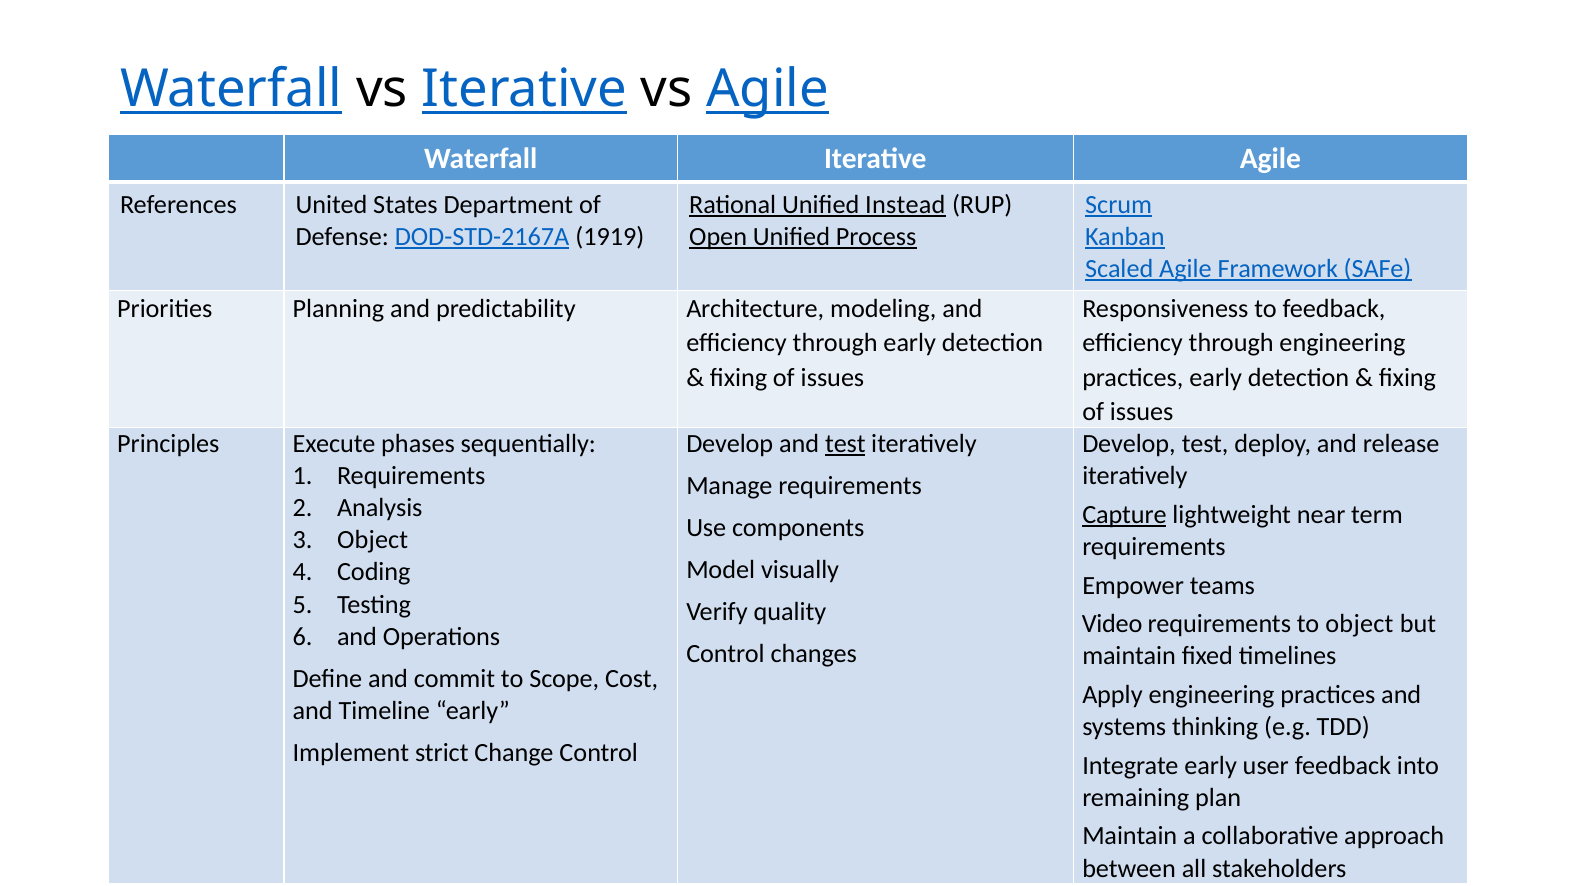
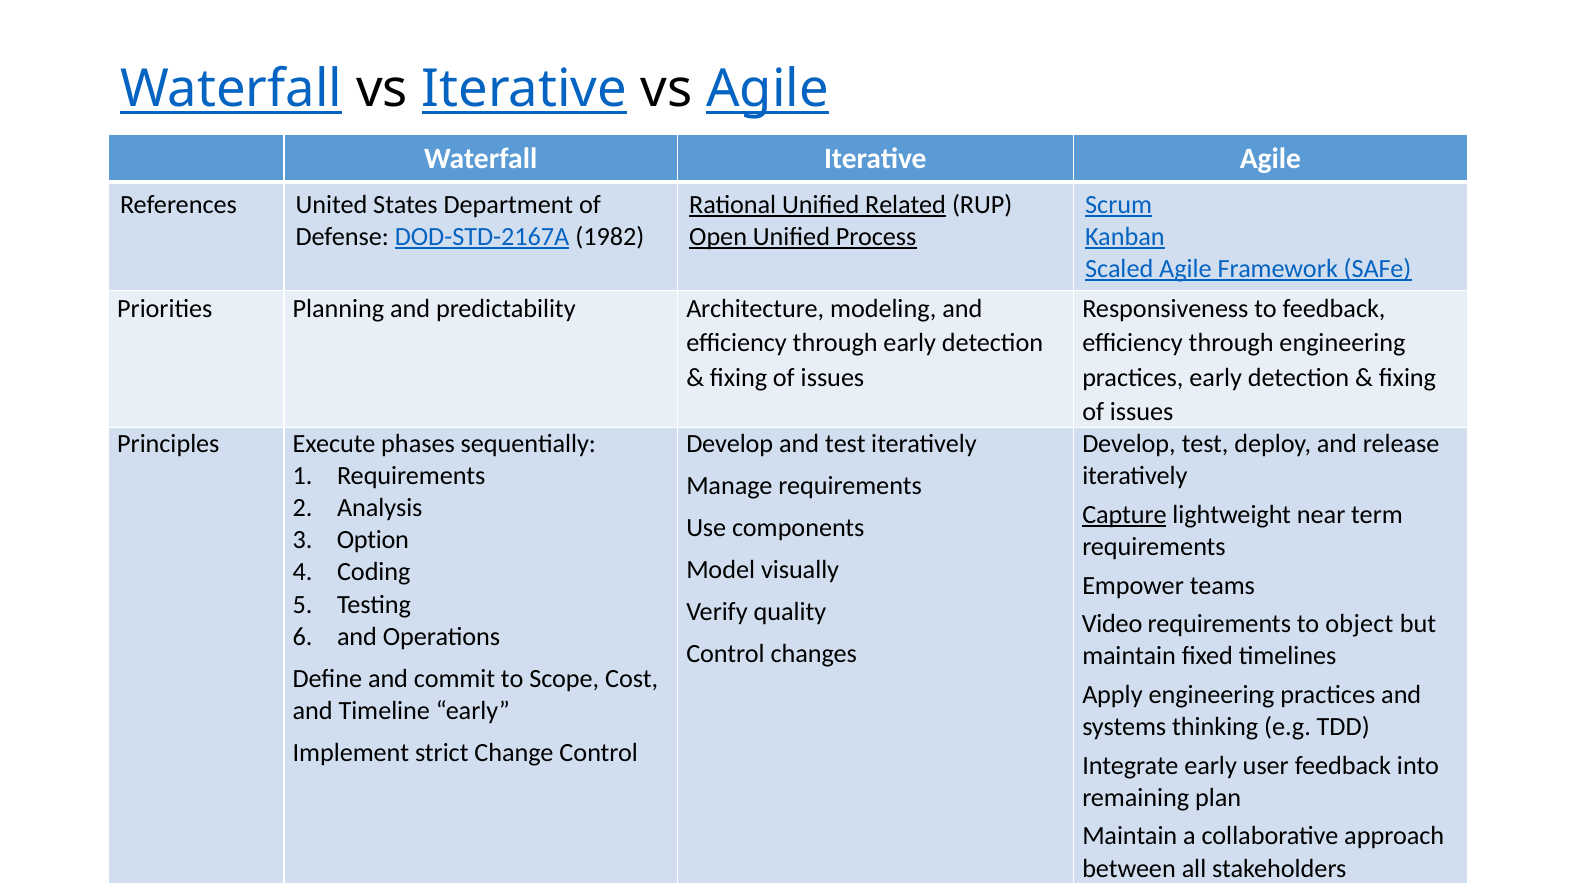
Instead: Instead -> Related (906, 204)
1919: 1919 -> 1982 (610, 237)
test underline: present -> none (845, 444)
Object: Object -> Option (373, 540)
